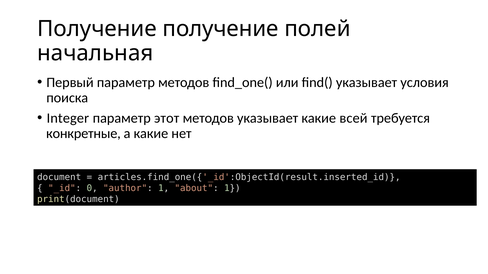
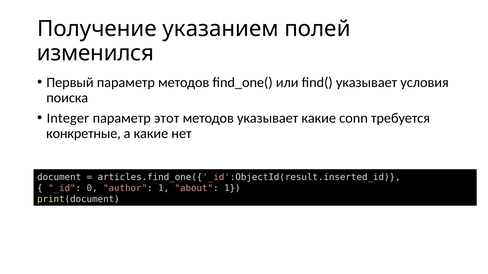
Получение получение: получение -> указанием (221, 29)
начальная: начальная -> изменился (95, 53)
всей: всей -> conn (354, 118)
